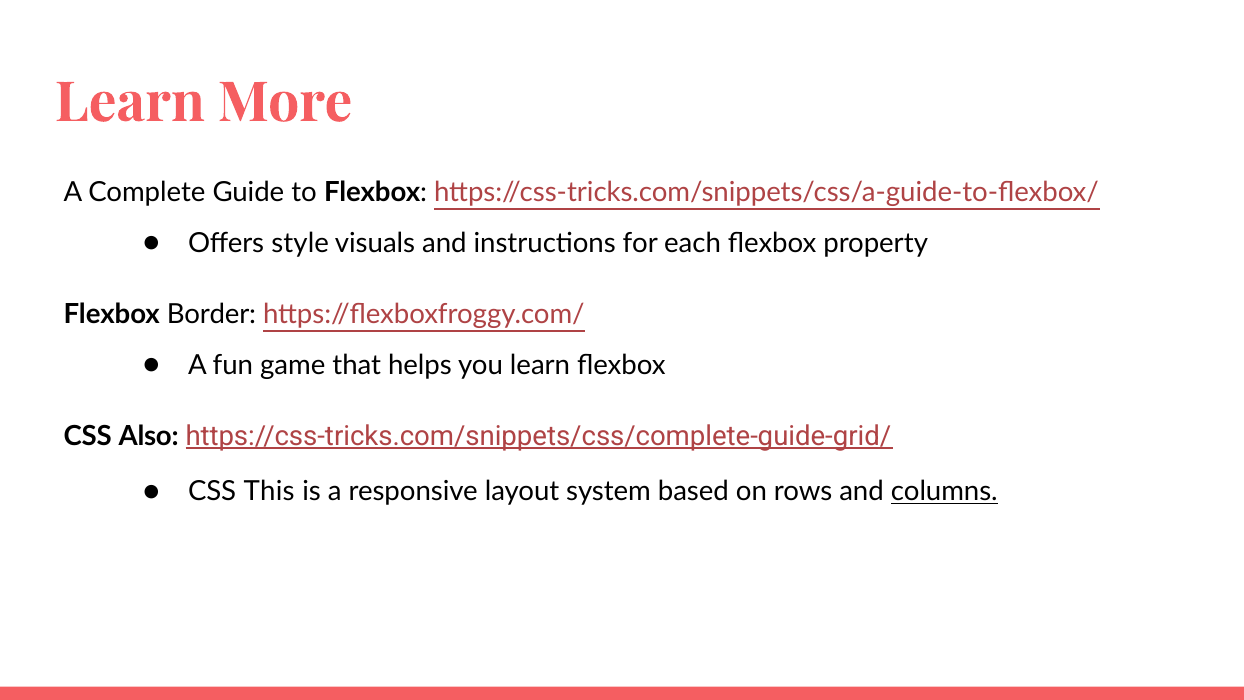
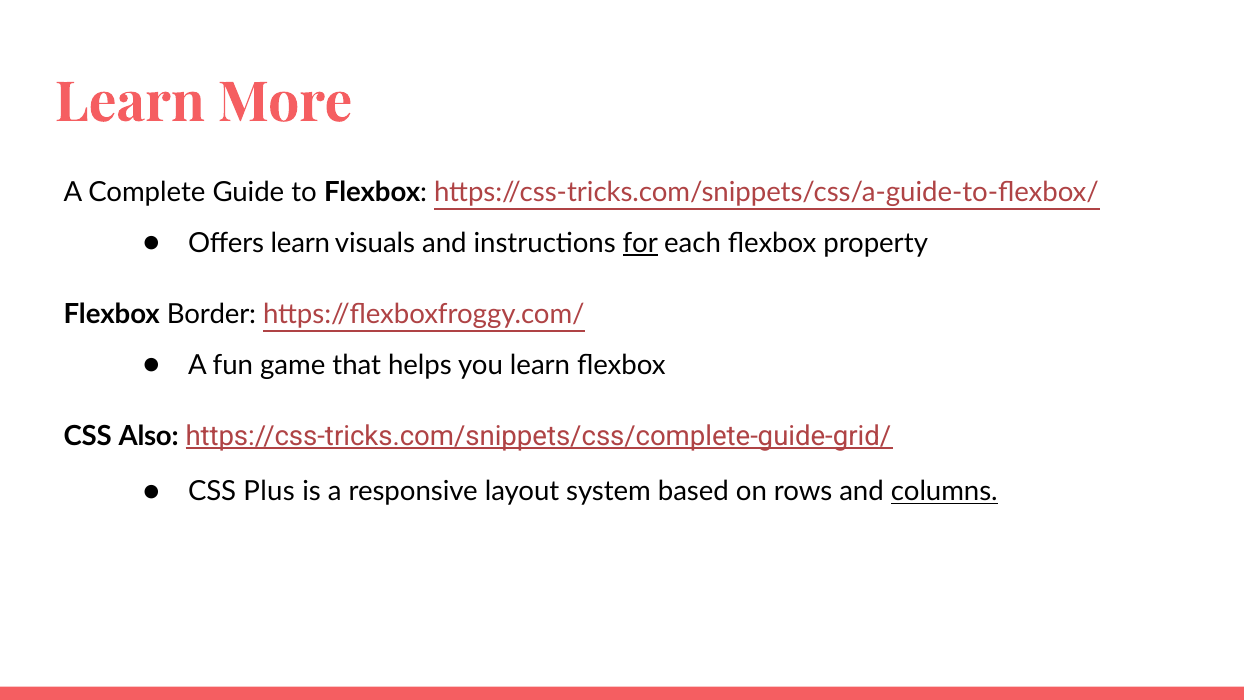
Offers style: style -> learn (300, 243)
for underline: none -> present (640, 243)
This: This -> Plus (269, 491)
